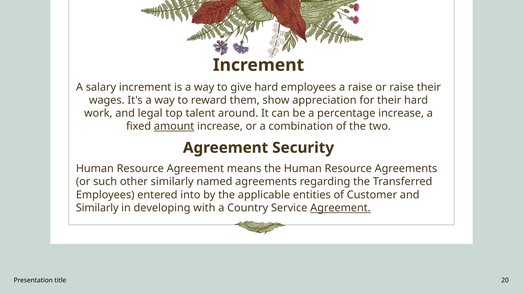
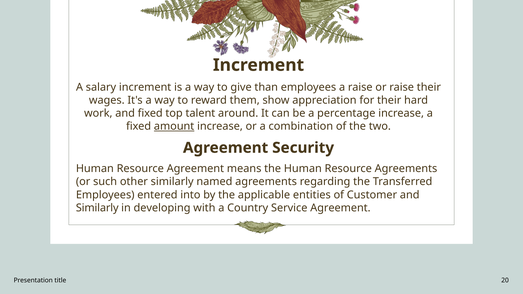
give hard: hard -> than (266, 87)
and legal: legal -> fixed (150, 113)
Agreement underline: present -> none (340, 208)
